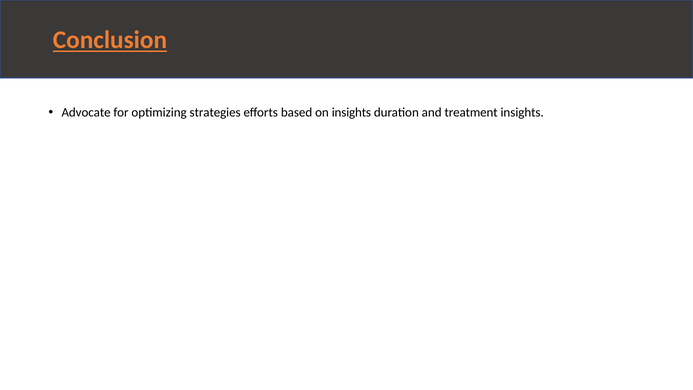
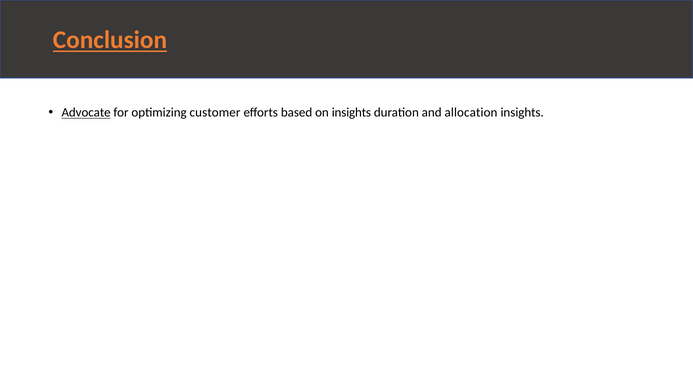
Advocate underline: none -> present (86, 113)
strategies: strategies -> customer (215, 113)
treatment: treatment -> allocation (471, 113)
